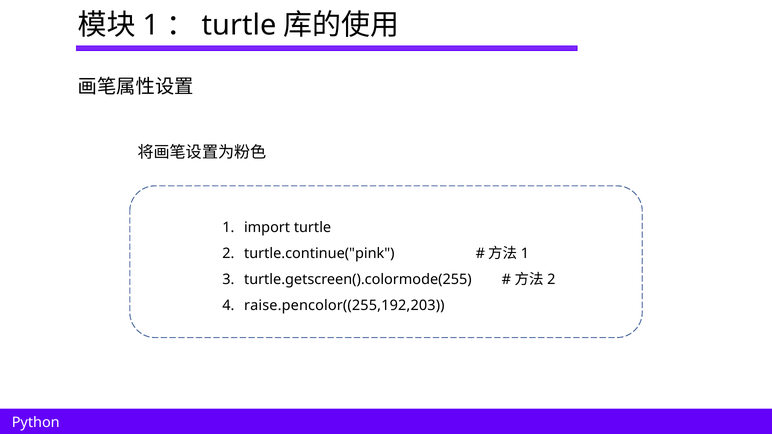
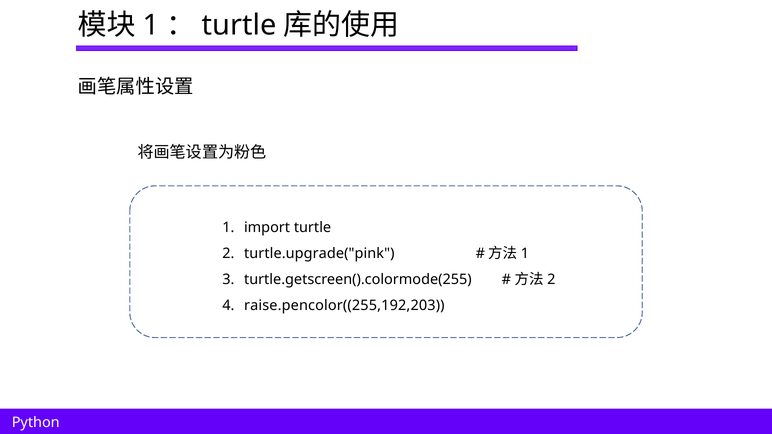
turtle.continue("pink: turtle.continue("pink -> turtle.upgrade("pink (319, 254)
